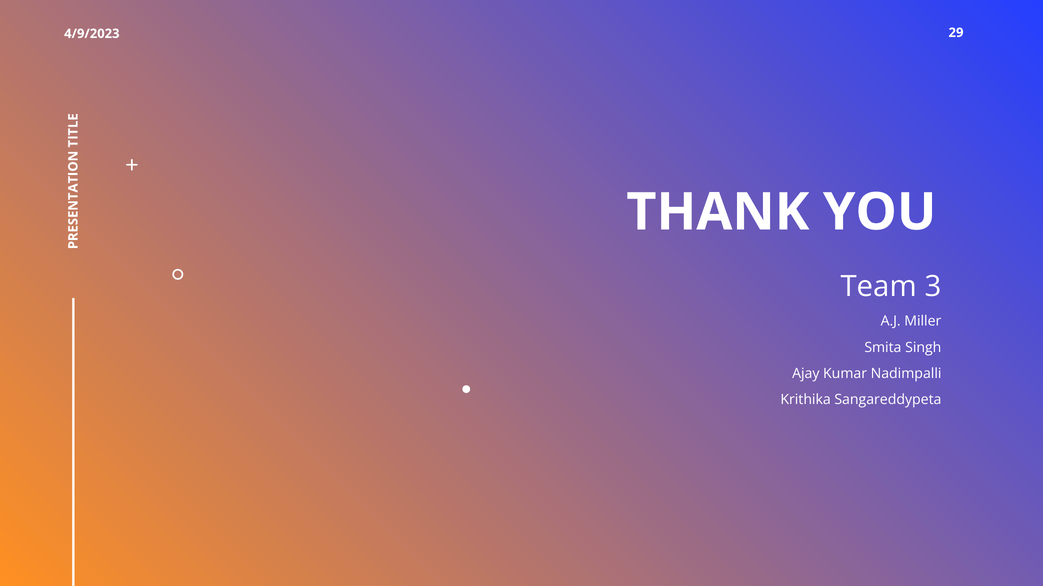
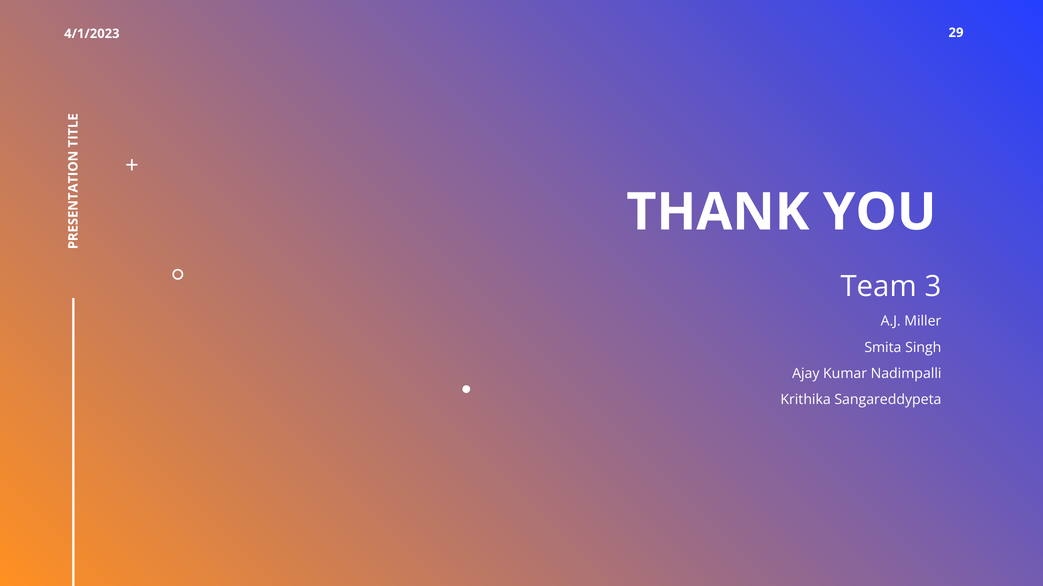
4/9/2023: 4/9/2023 -> 4/1/2023 (92, 34)
